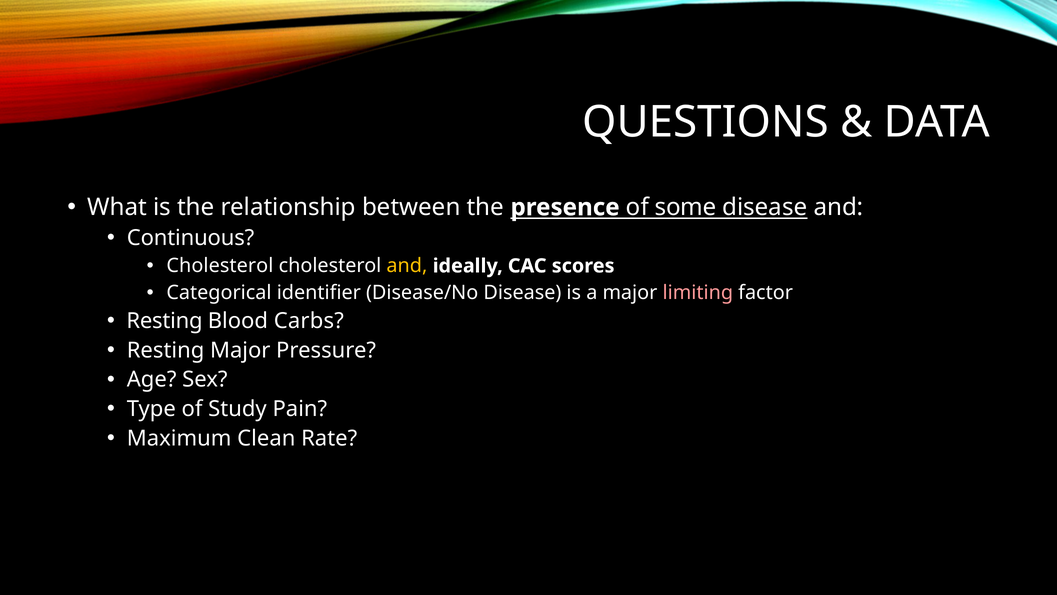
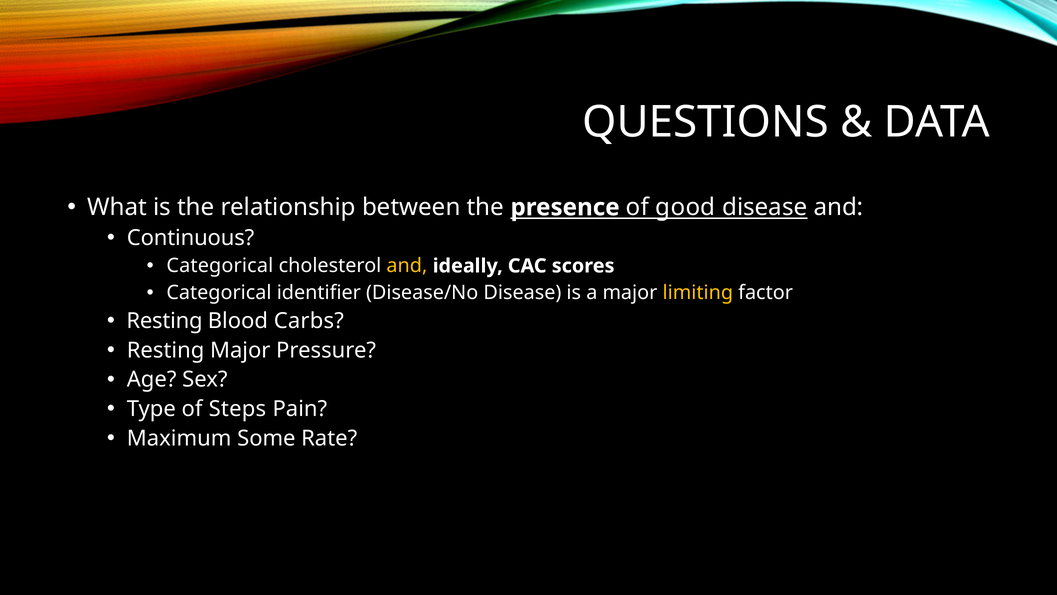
some: some -> good (685, 207)
Cholesterol: Cholesterol -> Categorical (220, 266)
limiting colour: pink -> yellow (698, 293)
Study: Study -> Steps (237, 409)
Clean: Clean -> Some (266, 438)
